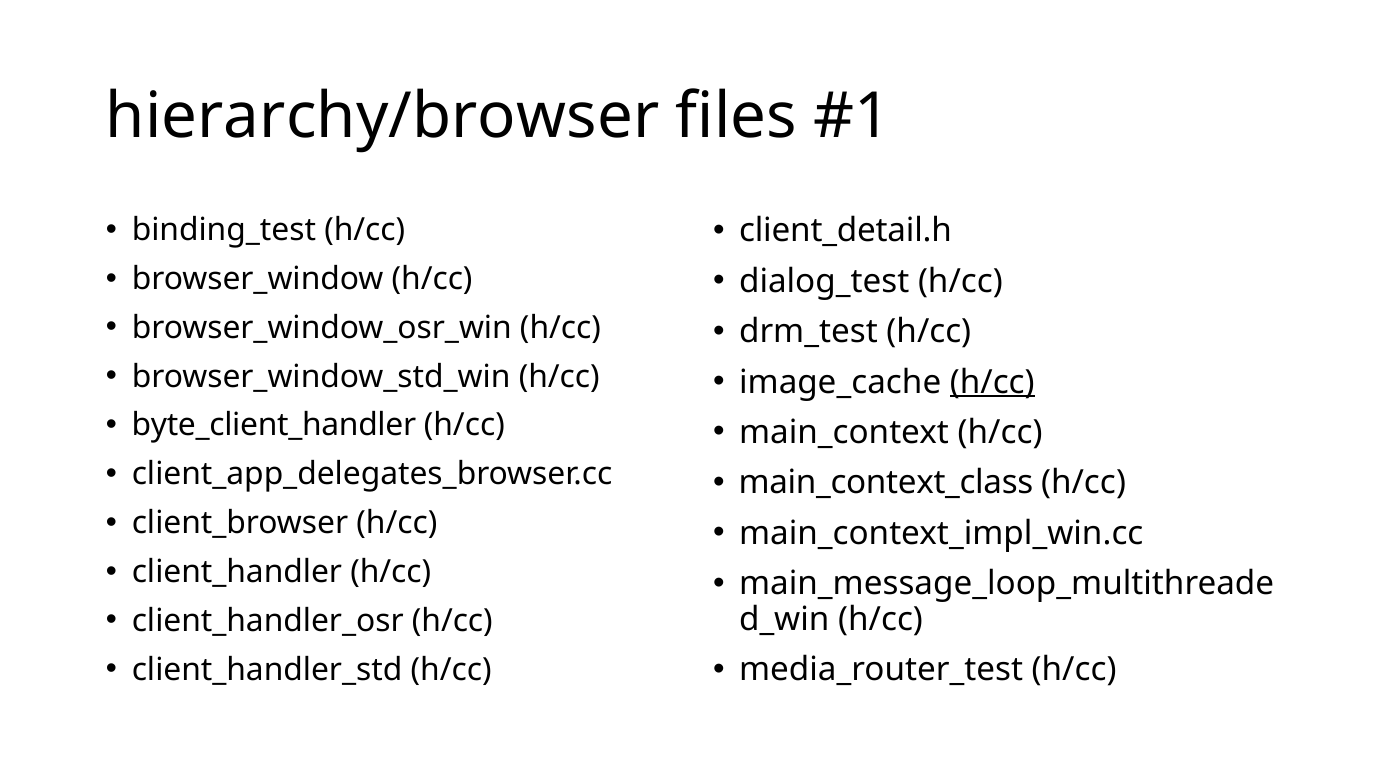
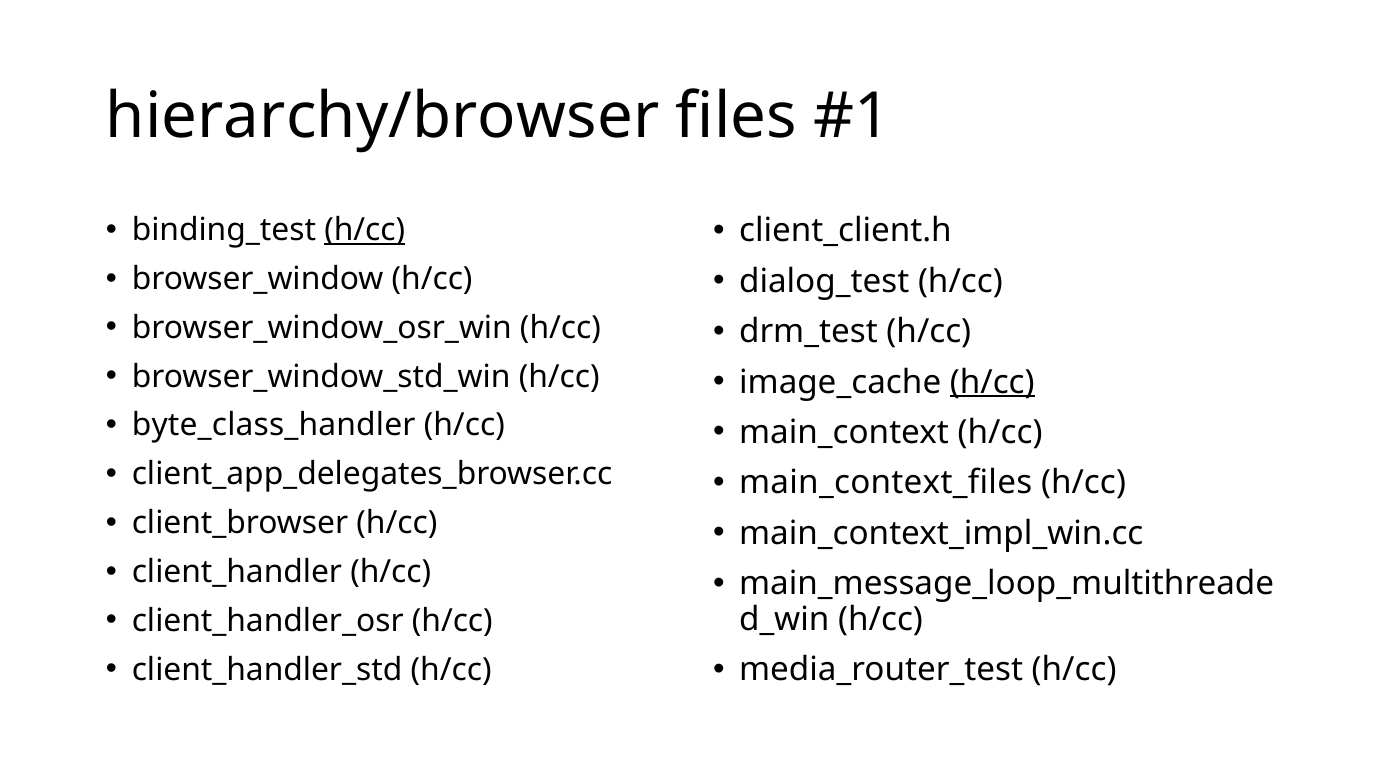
h/cc underline: none -> present (365, 230)
client_detail.h: client_detail.h -> client_client.h (845, 231)
byte_client_handler: byte_client_handler -> byte_class_handler (274, 425)
main_context_class: main_context_class -> main_context_files (886, 483)
